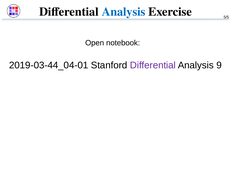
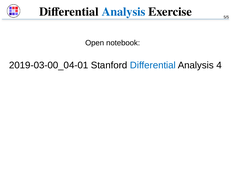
2019-03-44_04-01: 2019-03-44_04-01 -> 2019-03-00_04-01 (49, 65)
Differential colour: purple -> blue (153, 65)
9: 9 -> 4 (219, 65)
